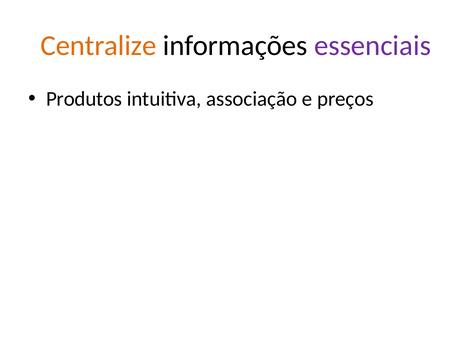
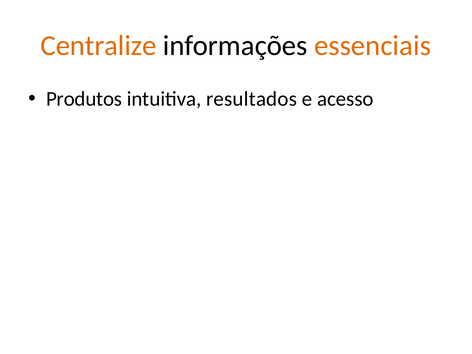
essenciais colour: purple -> orange (373, 46)
associação: associação -> resultados (252, 99)
preços: preços -> acesso (345, 99)
